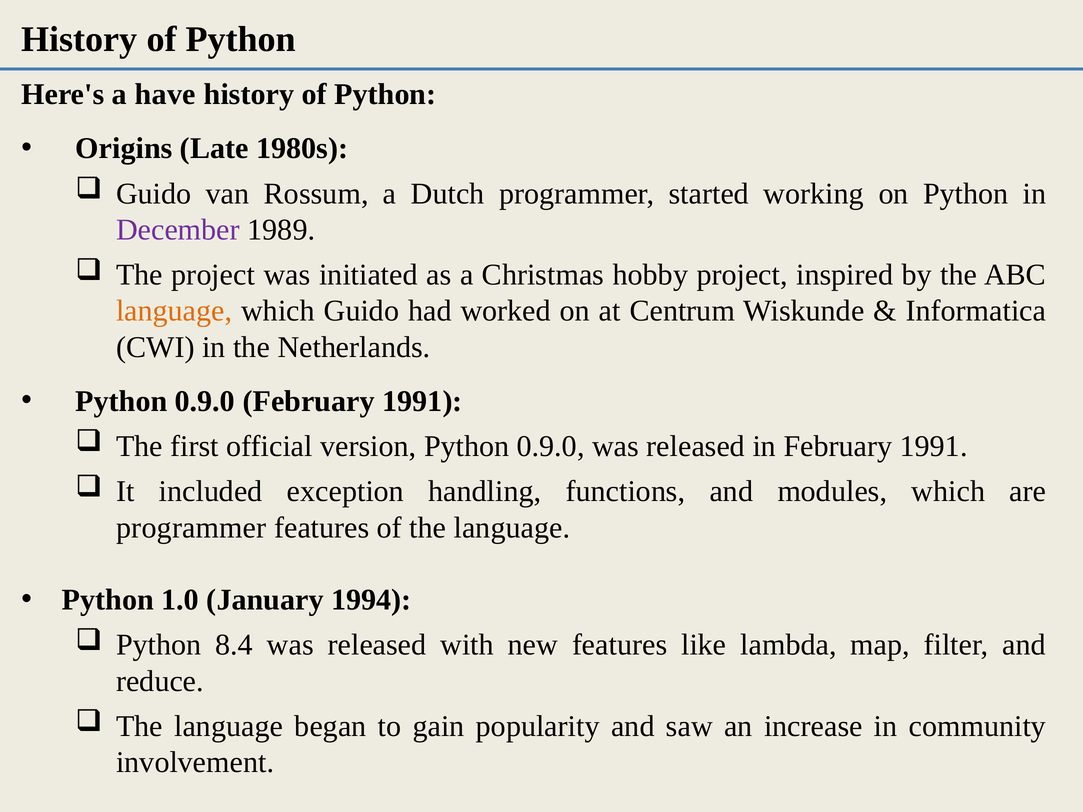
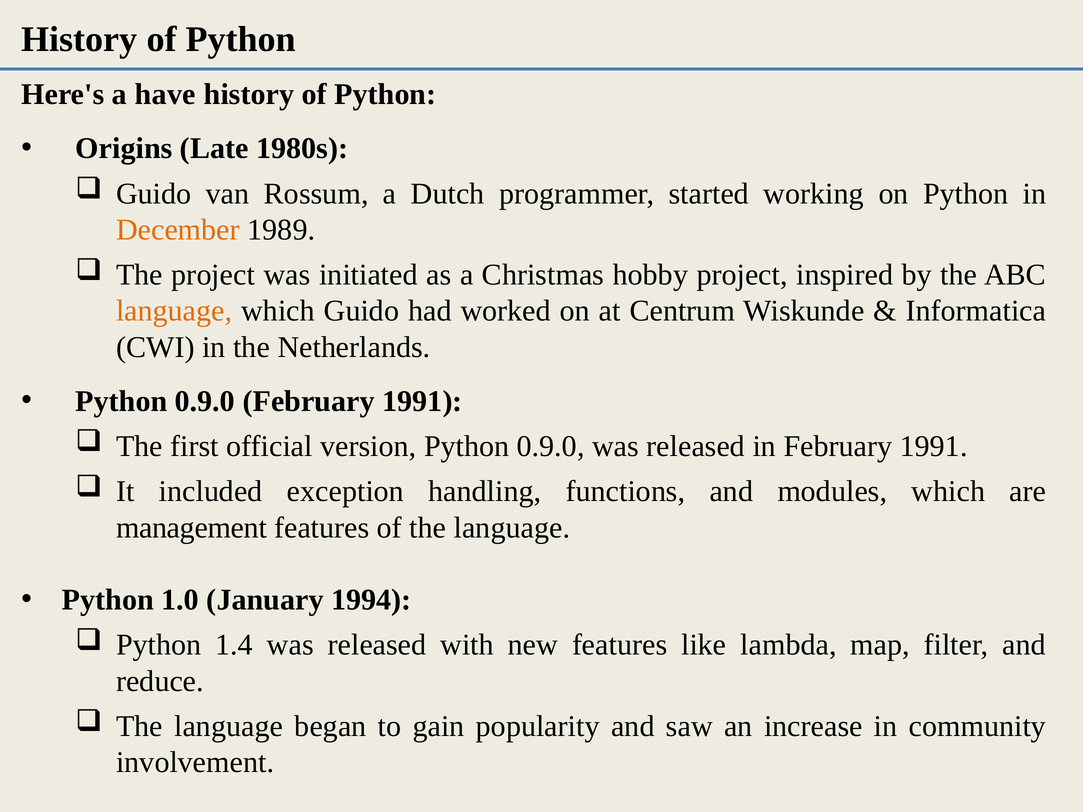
December colour: purple -> orange (178, 230)
programmer: programmer -> management (191, 528)
8.4: 8.4 -> 1.4 (234, 645)
